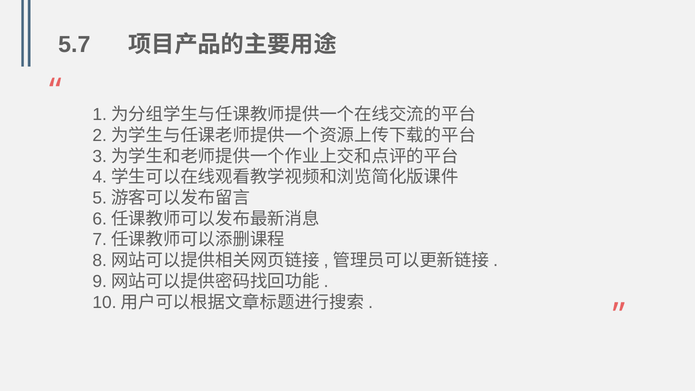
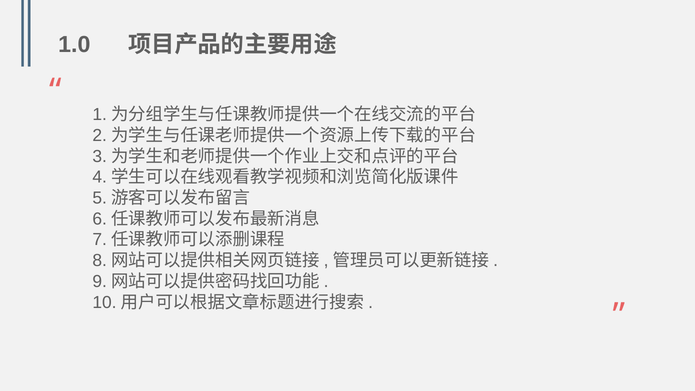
5.7: 5.7 -> 1.0 (74, 45)
